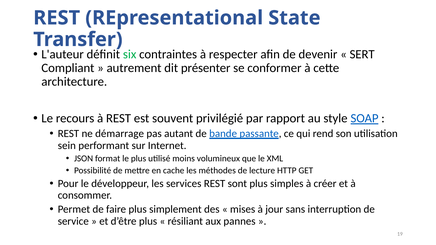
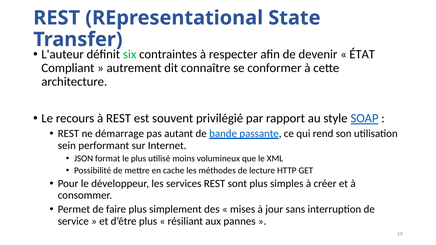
SERT: SERT -> ÉTAT (362, 54)
présenter: présenter -> connaître (206, 68)
